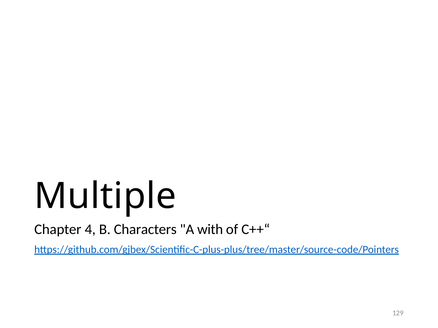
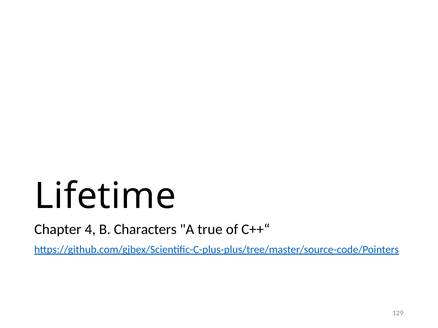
Multiple: Multiple -> Lifetime (105, 196)
with: with -> true (210, 230)
